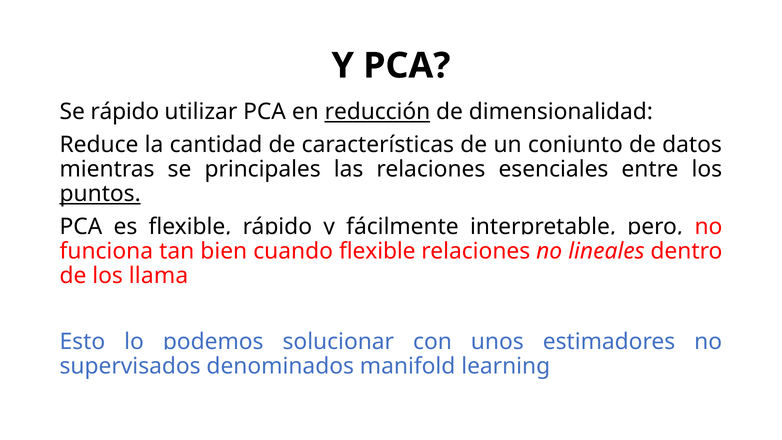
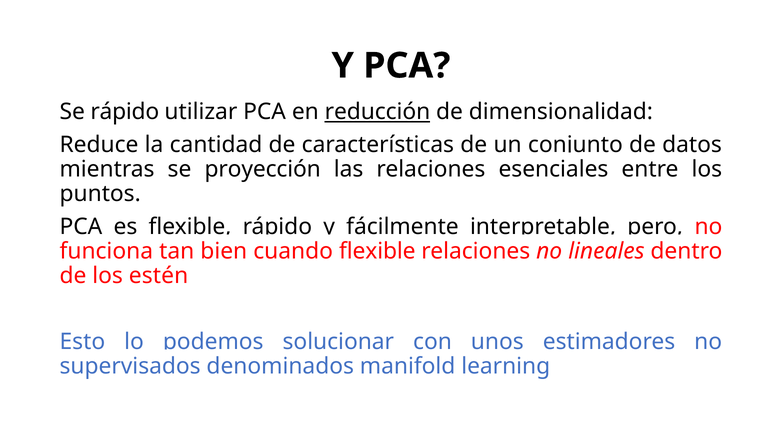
principales: principales -> proyección (263, 169)
puntos underline: present -> none (100, 194)
llama: llama -> estén (159, 276)
